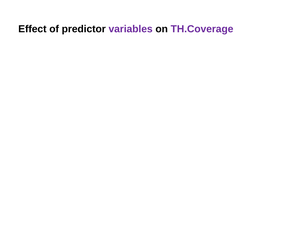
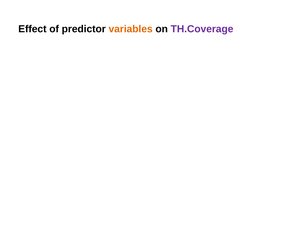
variables colour: purple -> orange (131, 29)
